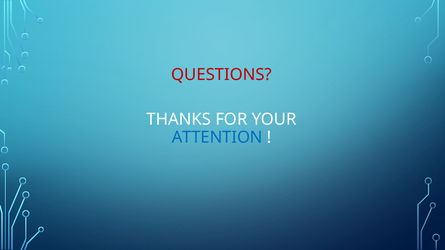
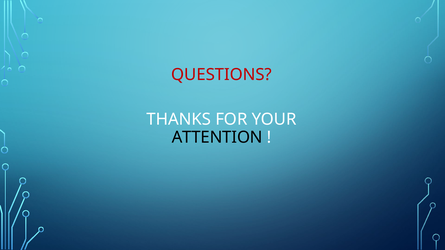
ATTENTION colour: blue -> black (217, 138)
